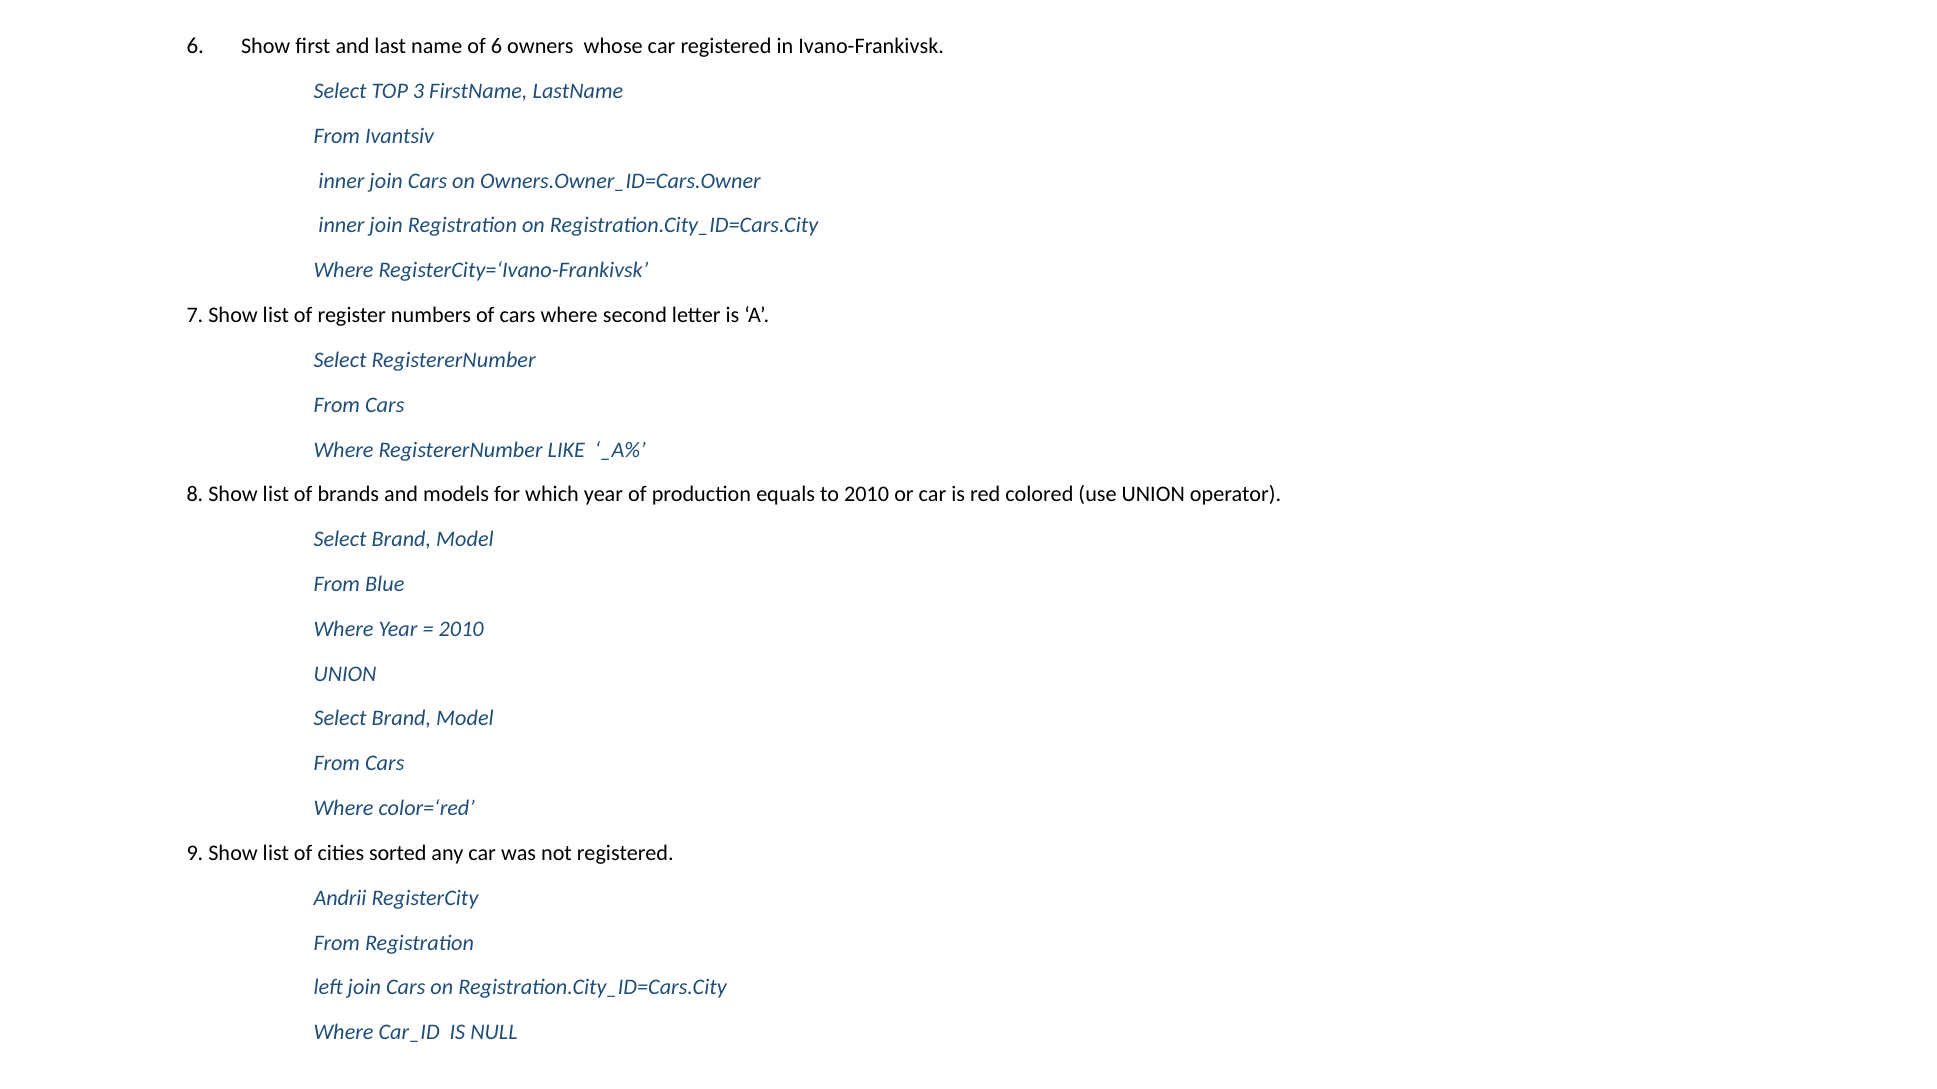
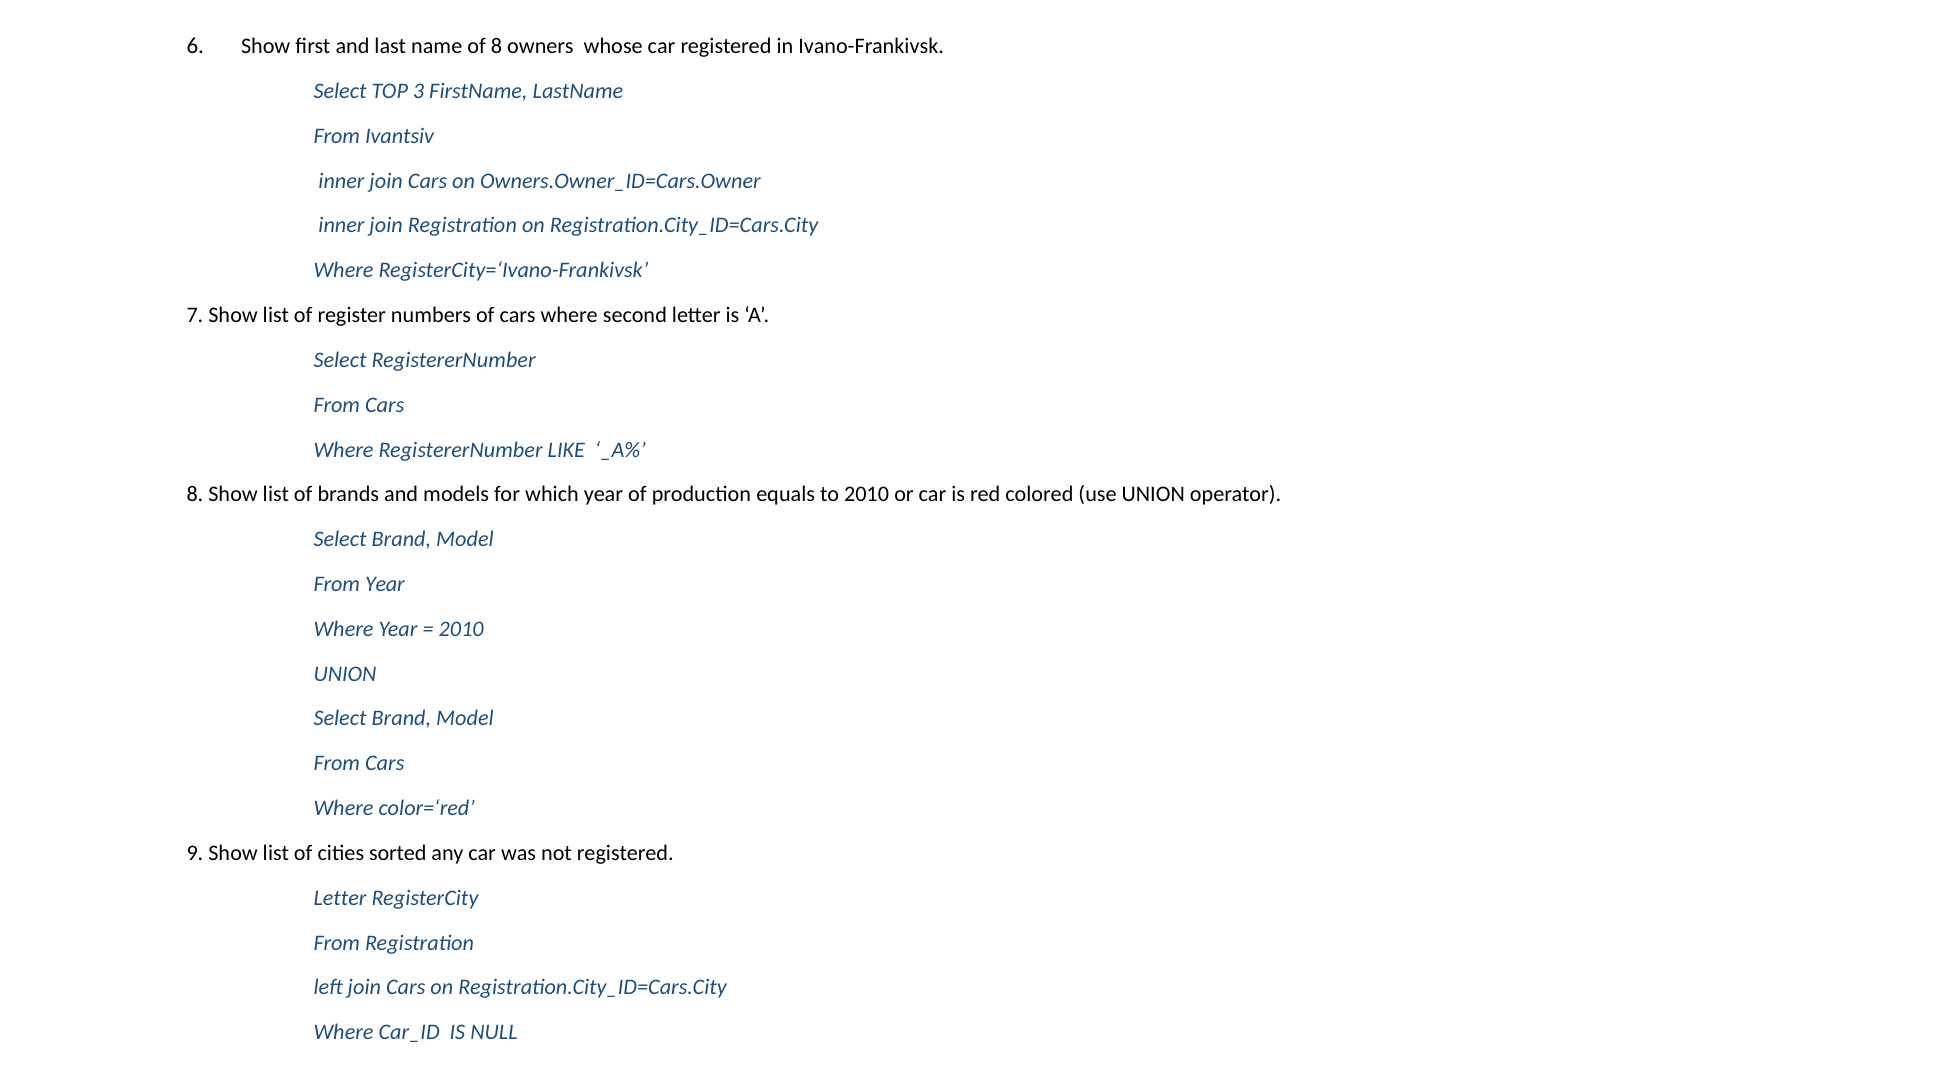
of 6: 6 -> 8 (497, 46)
From Blue: Blue -> Year (385, 584)
Andrii: Andrii -> Letter (340, 898)
